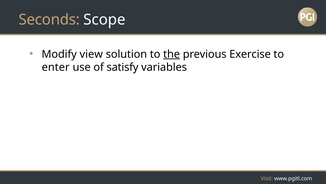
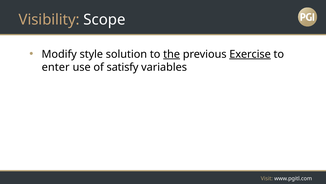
Seconds: Seconds -> Visibility (49, 20)
view: view -> style (91, 54)
Exercise underline: none -> present (250, 54)
